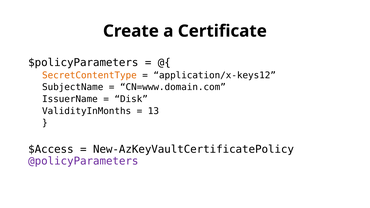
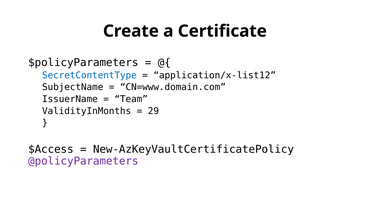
SecretContentType colour: orange -> blue (89, 75)
application/x-keys12: application/x-keys12 -> application/x-list12 (215, 75)
Disk: Disk -> Team (131, 99)
13: 13 -> 29 (153, 111)
